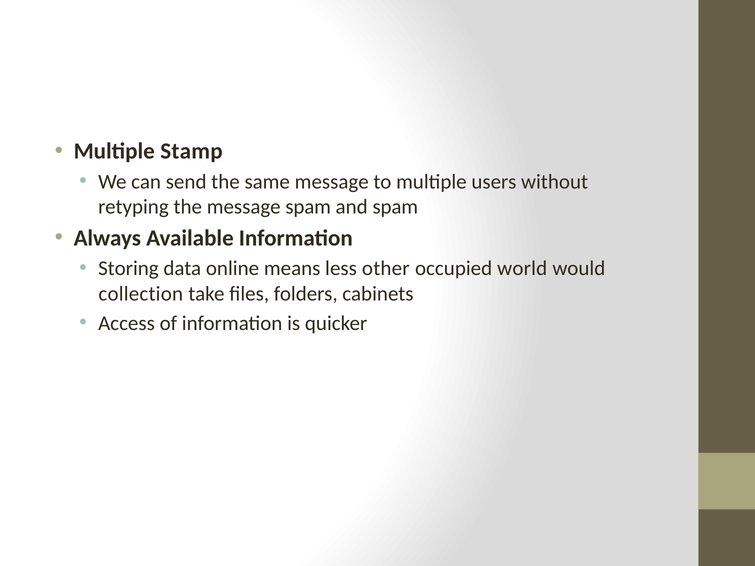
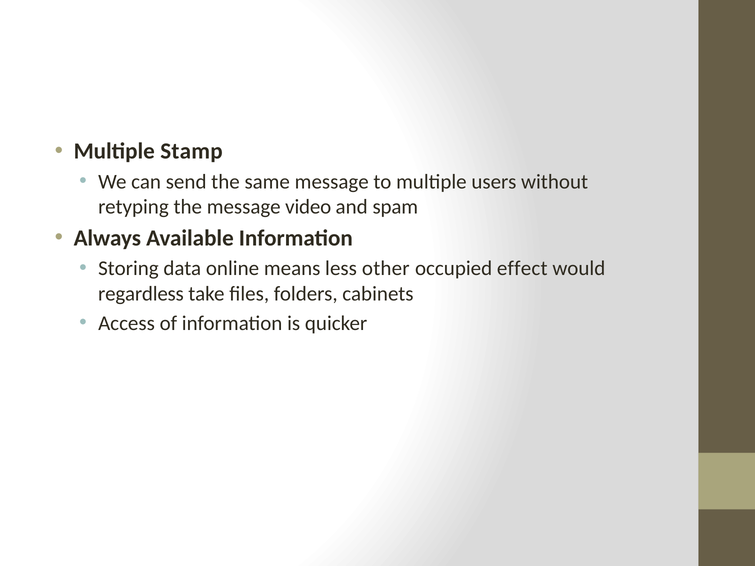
message spam: spam -> video (308, 207)
world: world -> effect (522, 269)
collection: collection -> regardless (141, 294)
